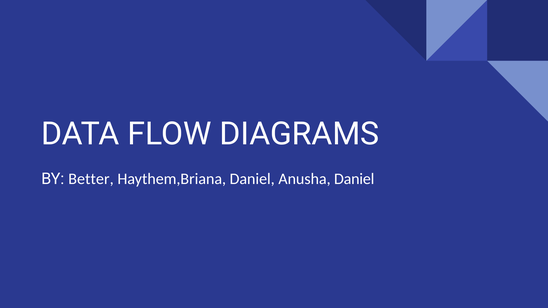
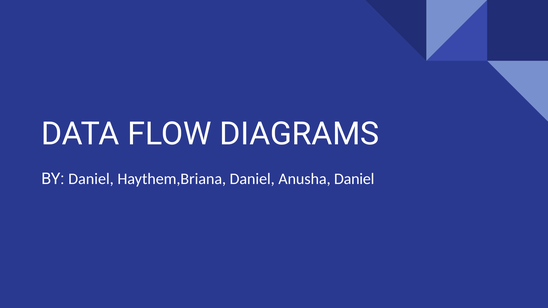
BY Better: Better -> Daniel (91, 179)
